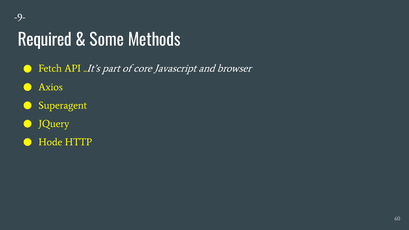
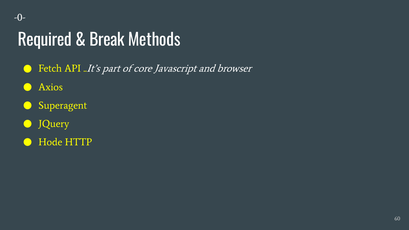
-9-: -9- -> -0- (20, 17)
Some: Some -> Break (107, 40)
